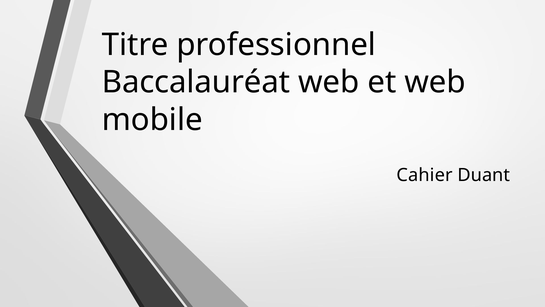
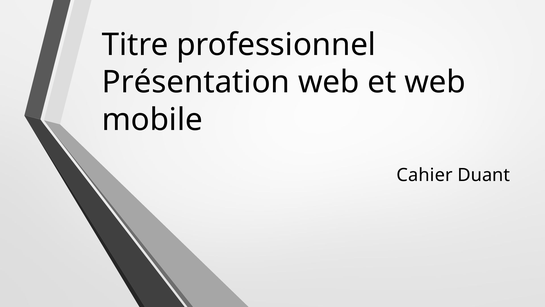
Baccalauréat: Baccalauréat -> Présentation (196, 82)
